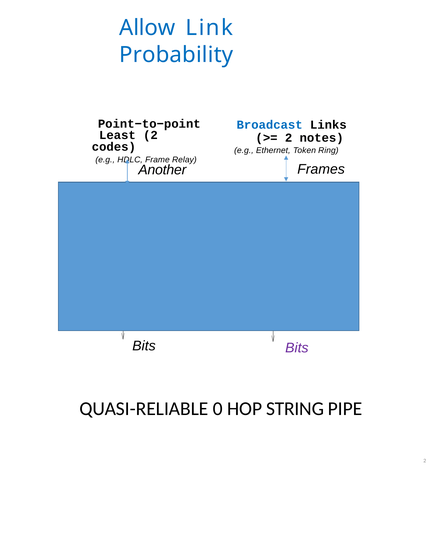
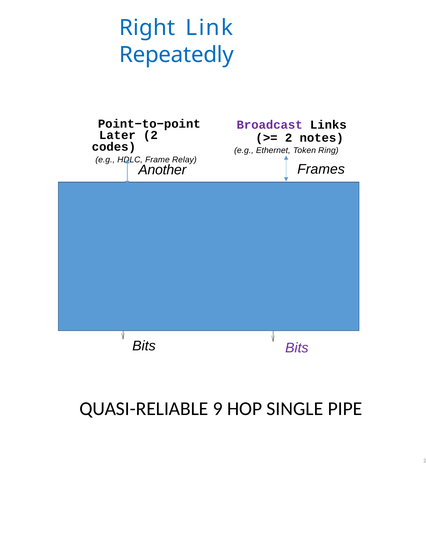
Allow: Allow -> Right (147, 28)
Probability: Probability -> Repeatedly (176, 55)
Broadcast colour: blue -> purple (270, 125)
Least: Least -> Later (117, 135)
0: 0 -> 9 (218, 408)
STRING: STRING -> SINGLE (295, 408)
